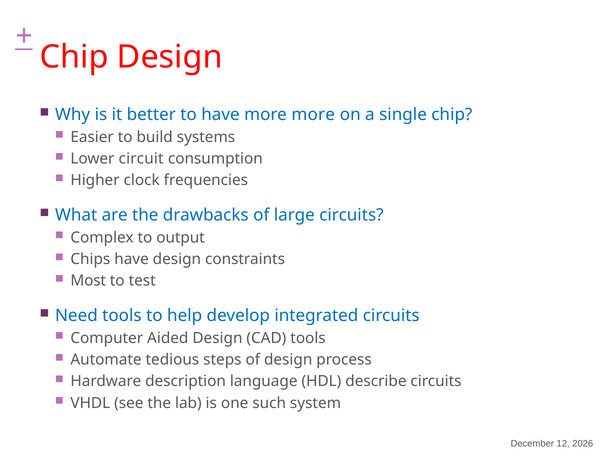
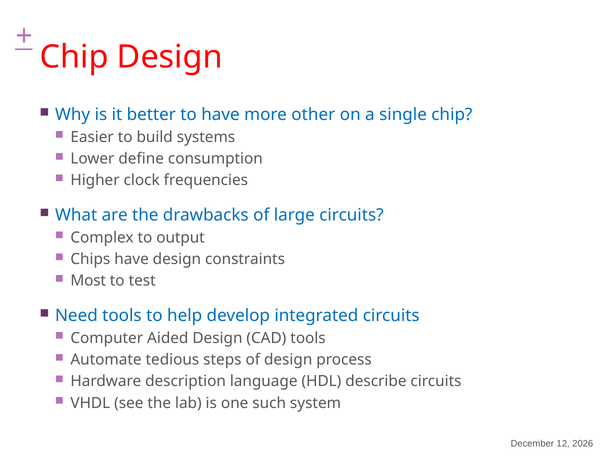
more more: more -> other (313, 115)
circuit: circuit -> define (141, 159)
